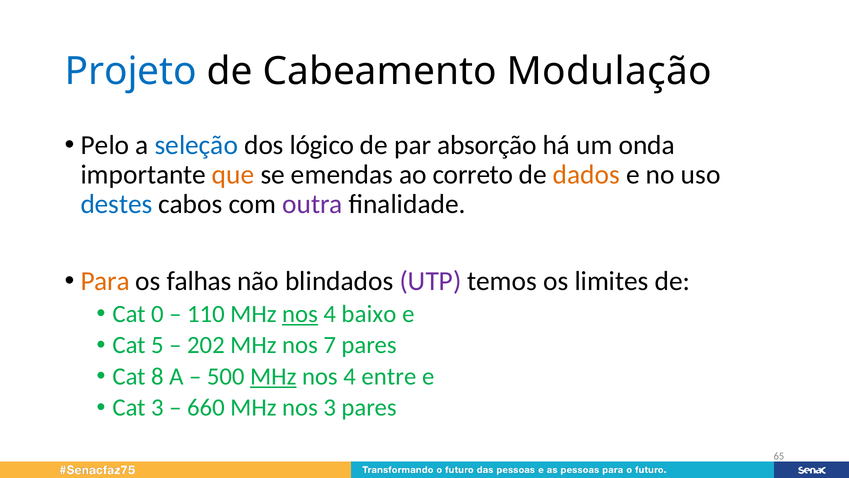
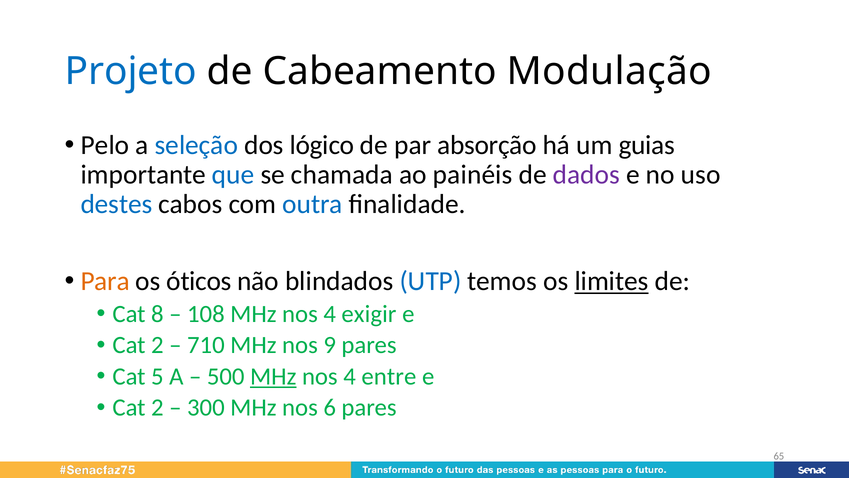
onda: onda -> guias (647, 145)
que colour: orange -> blue (233, 175)
emendas: emendas -> chamada (342, 175)
correto: correto -> painéis (473, 175)
dados colour: orange -> purple (586, 175)
outra colour: purple -> blue (313, 204)
falhas: falhas -> óticos (199, 281)
UTP colour: purple -> blue (430, 281)
limites underline: none -> present (612, 281)
0: 0 -> 8 (157, 314)
110: 110 -> 108 (206, 314)
nos underline: present -> none (300, 314)
baixo: baixo -> exigir (369, 314)
5: 5 -> 2 (157, 345)
202: 202 -> 710 (206, 345)
7: 7 -> 9 (330, 345)
8: 8 -> 5 (157, 376)
3: 3 -> 2 (157, 407)
660: 660 -> 300 (206, 407)
nos 3: 3 -> 6 (330, 407)
